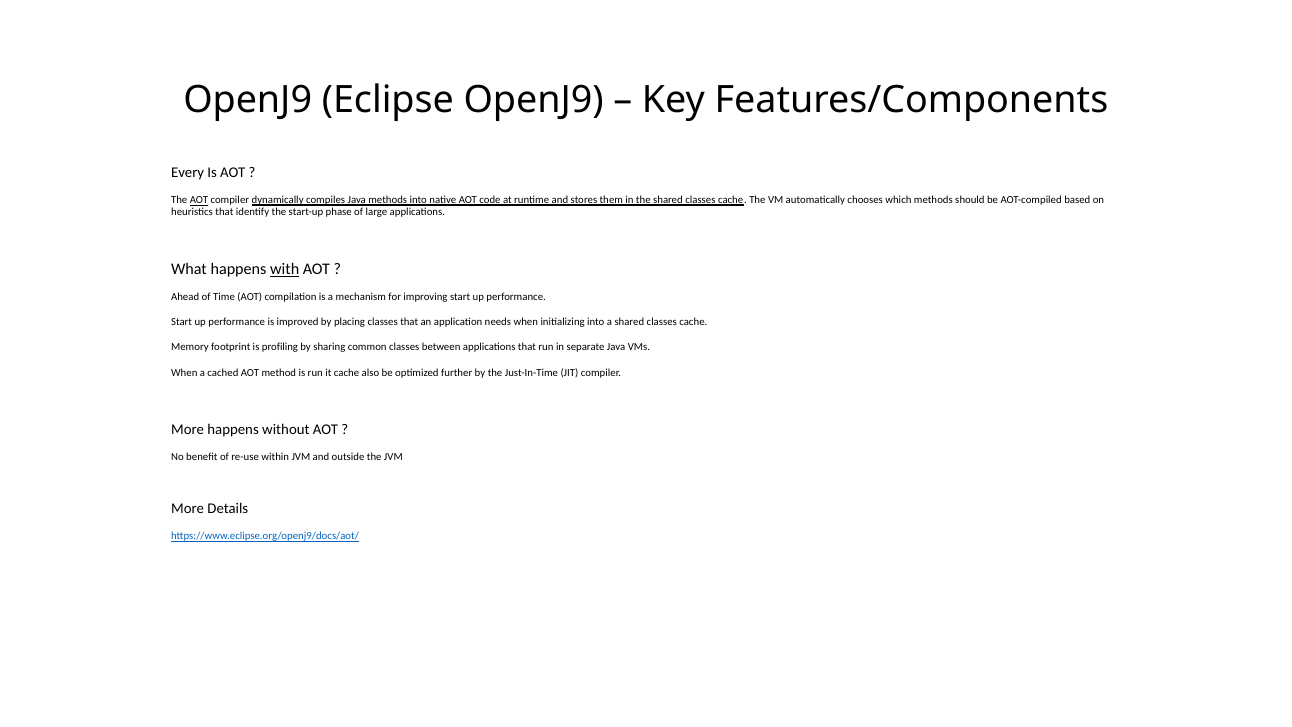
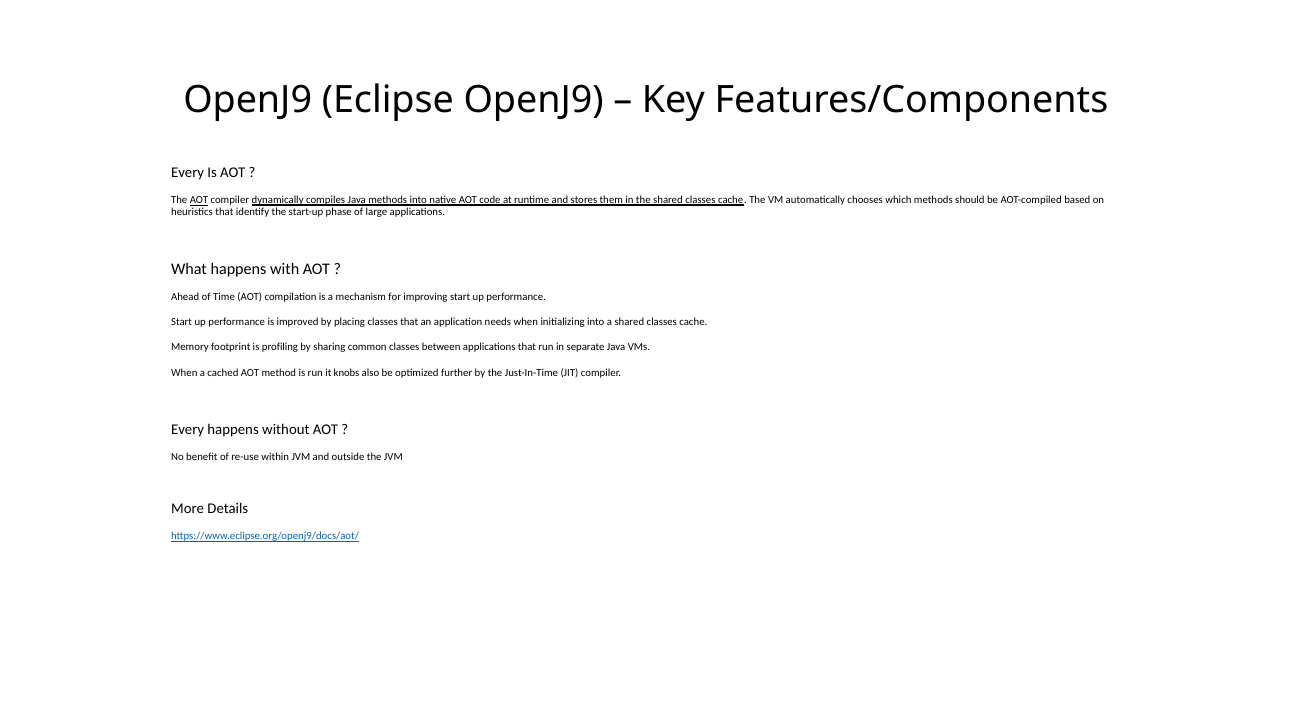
with underline: present -> none (285, 269)
it cache: cache -> knobs (347, 372)
More: More -> Every (188, 429)
